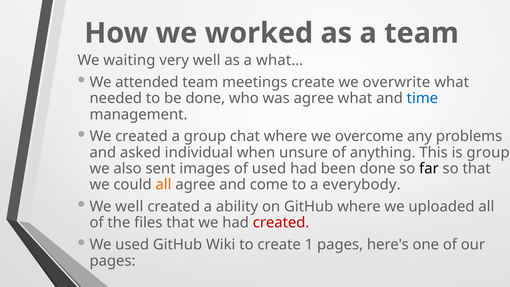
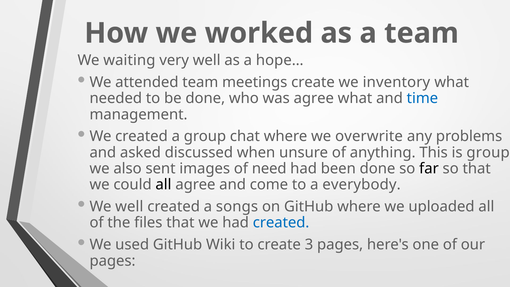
what…: what… -> hope… (280, 60)
overwrite: overwrite -> inventory (396, 82)
overcome: overcome -> overwrite (369, 136)
individual: individual -> discussed (199, 152)
of used: used -> need (269, 168)
all colour: orange -> black (163, 185)
ability: ability -> songs (237, 207)
created colour: red -> blue (281, 223)
1: 1 -> 3 (309, 245)
